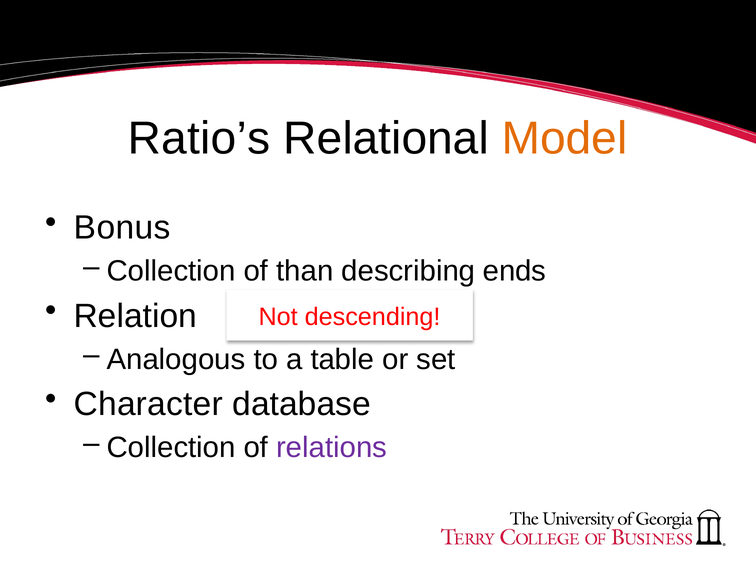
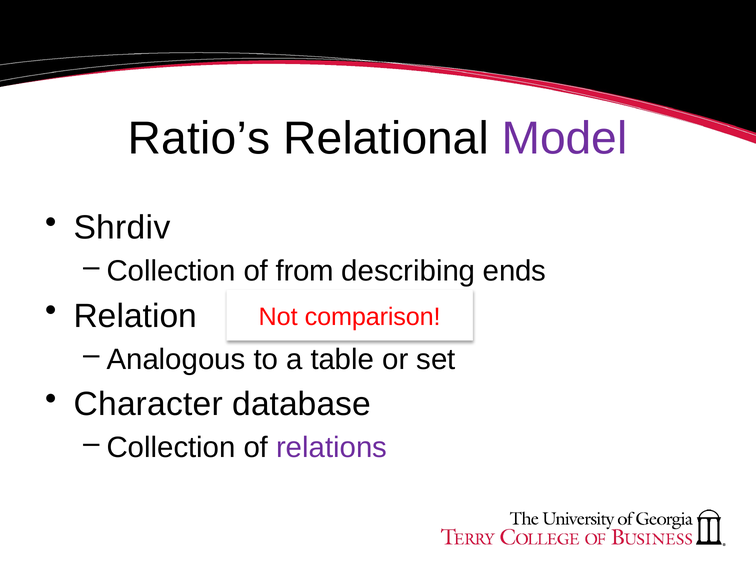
Model colour: orange -> purple (565, 139)
Bonus: Bonus -> Shrdiv (122, 228)
than: than -> from (305, 271)
descending: descending -> comparison (373, 317)
